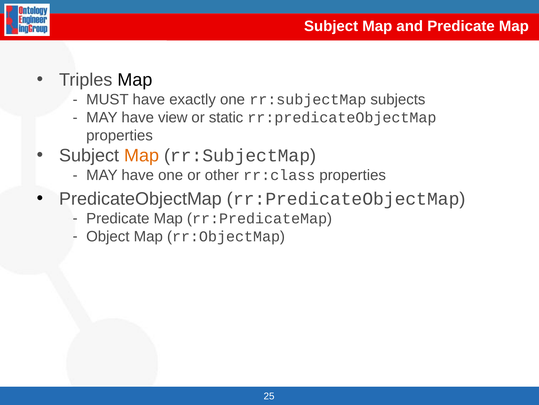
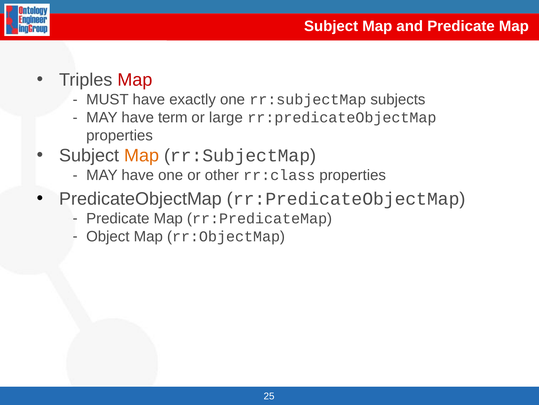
Map colour: black -> red (135, 80)
view: view -> term (173, 117)
static: static -> large (226, 117)
